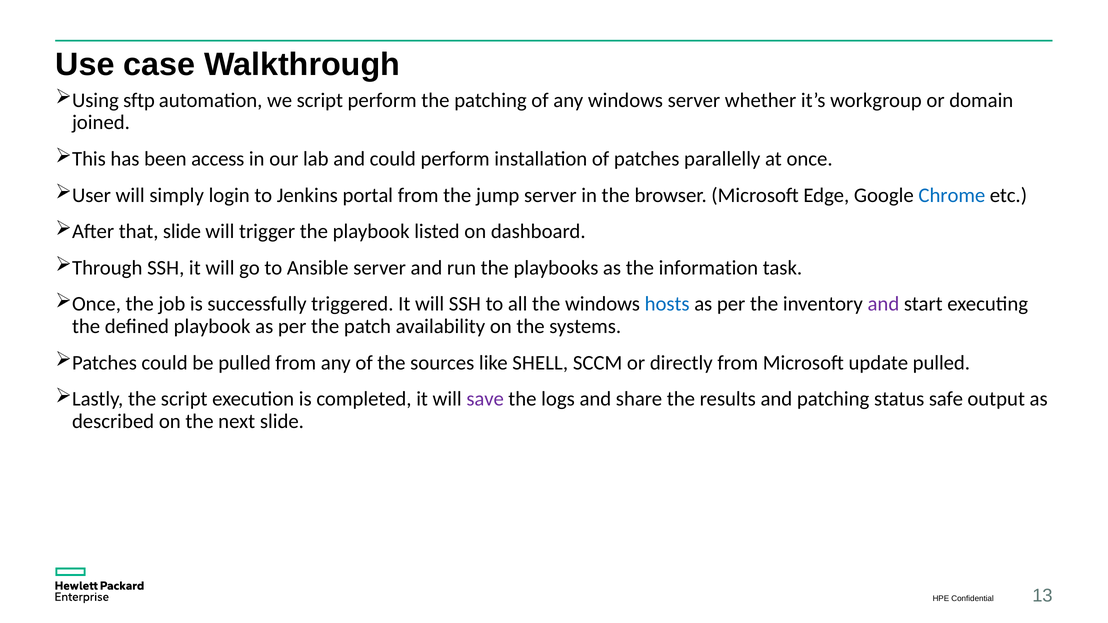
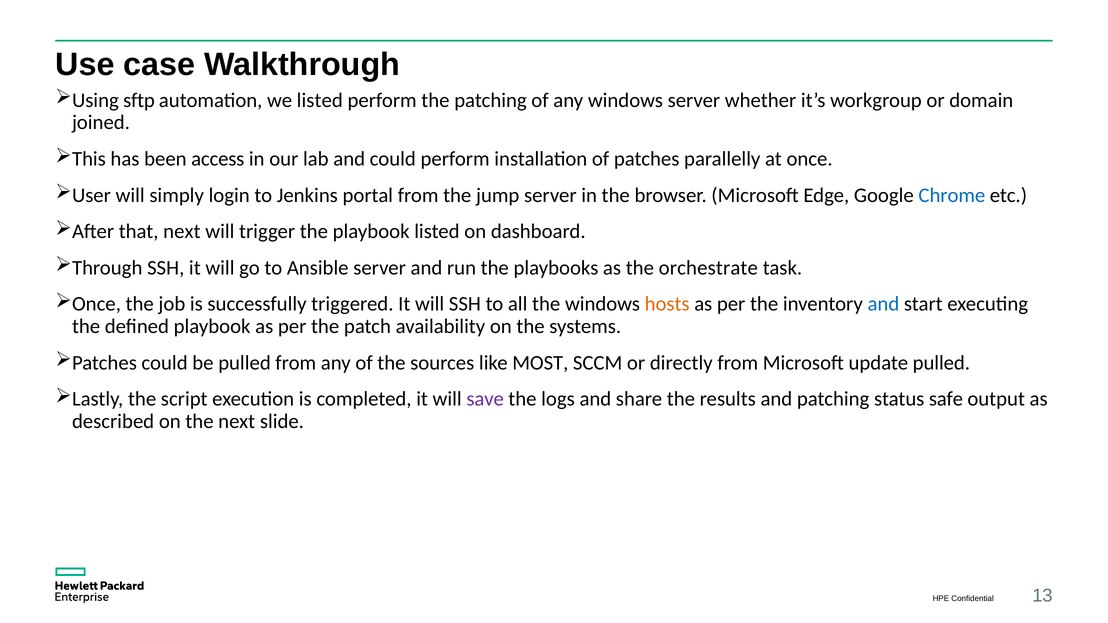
we script: script -> listed (320, 100)
that slide: slide -> next (182, 232)
information: information -> orchestrate (708, 268)
hosts colour: blue -> orange (667, 304)
and colour: purple -> blue (883, 304)
SHELL: SHELL -> MOST (540, 363)
